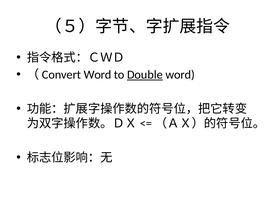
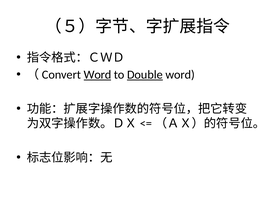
Word underline: none -> present (97, 75)
